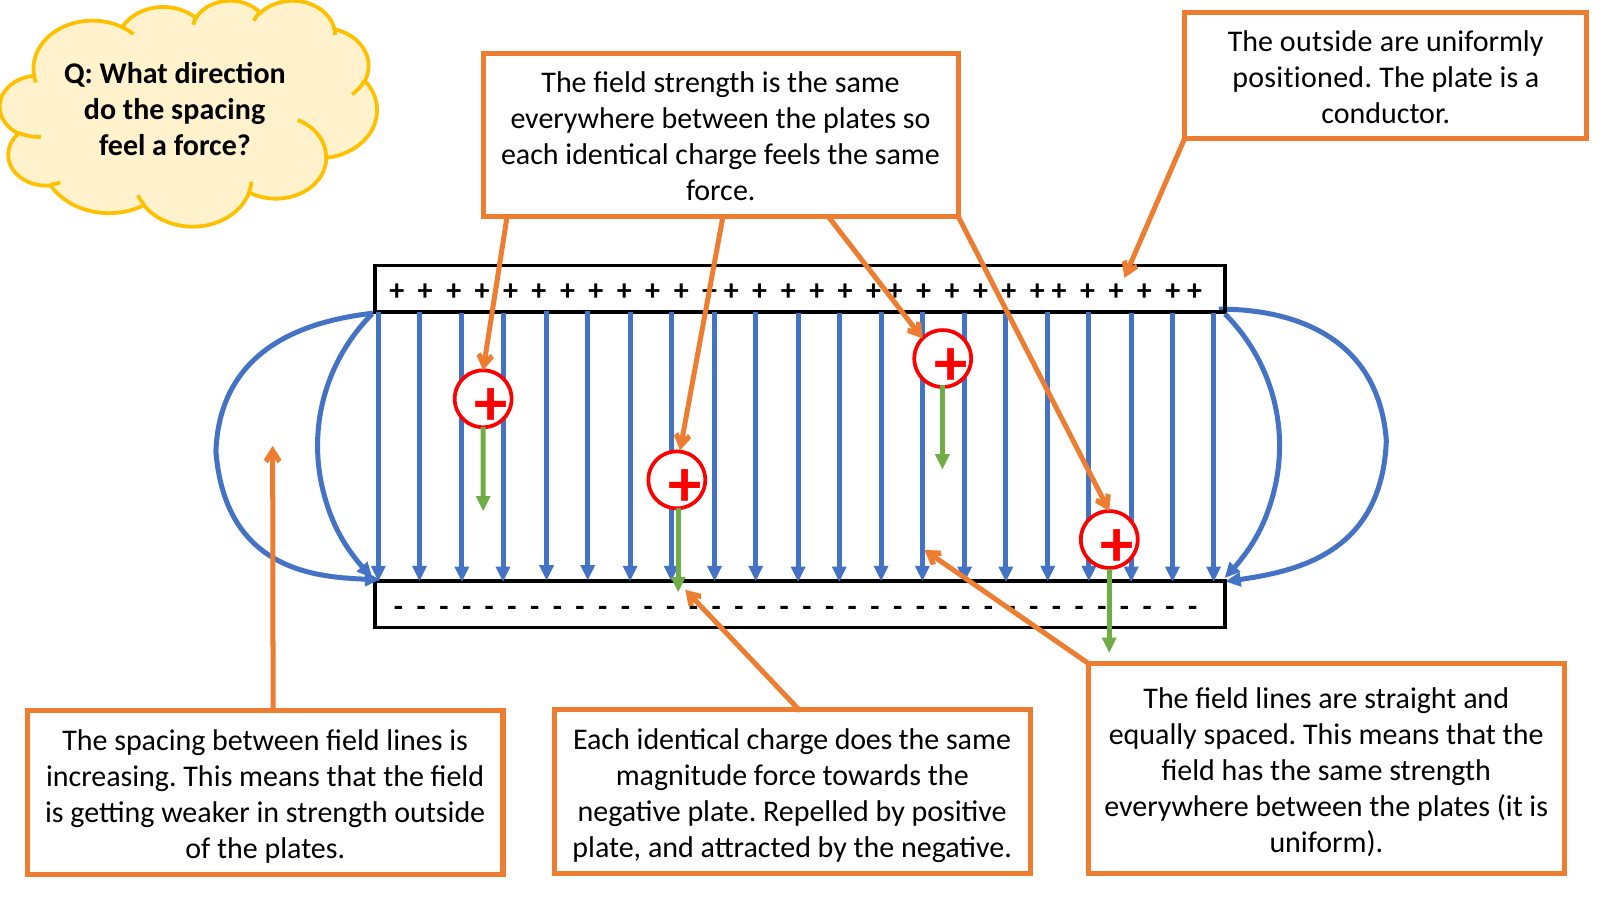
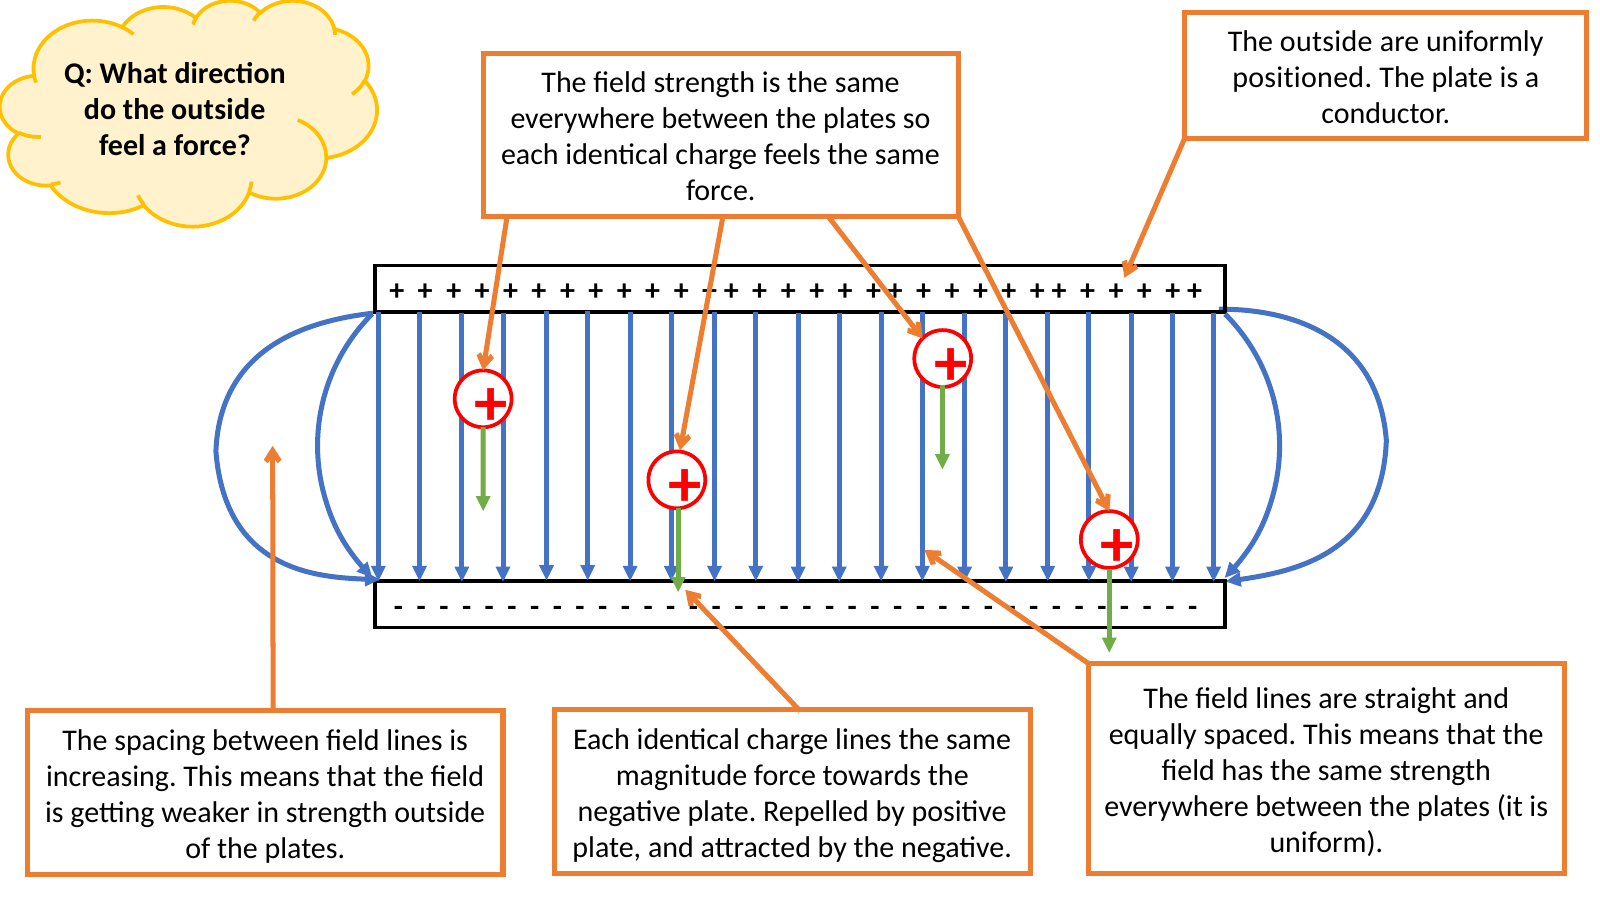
do the spacing: spacing -> outside (218, 110)
charge does: does -> lines (863, 739)
